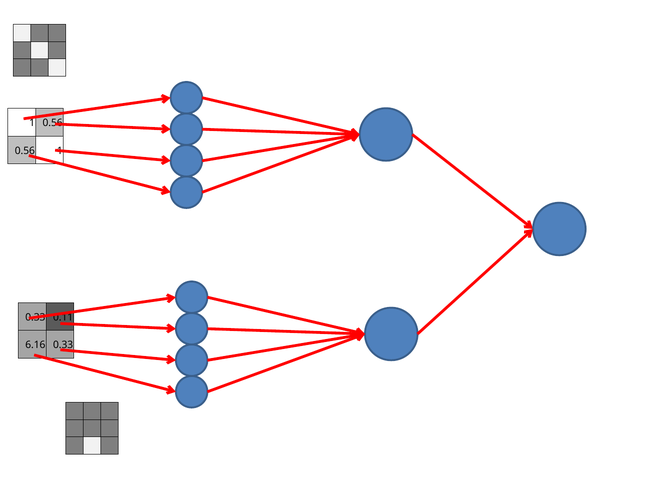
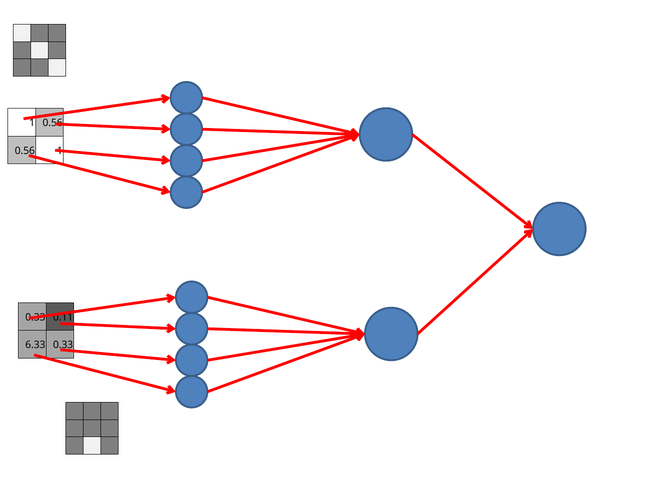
6.16: 6.16 -> 6.33 (35, 345)
